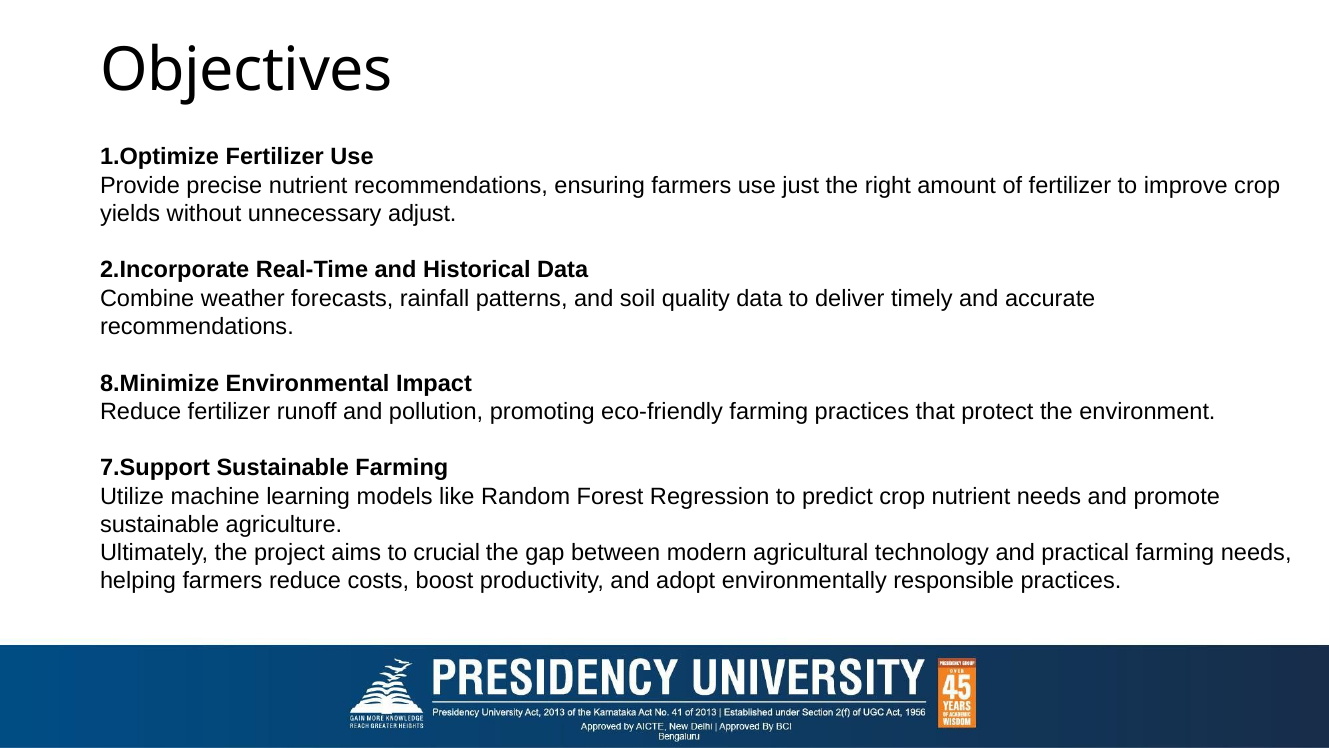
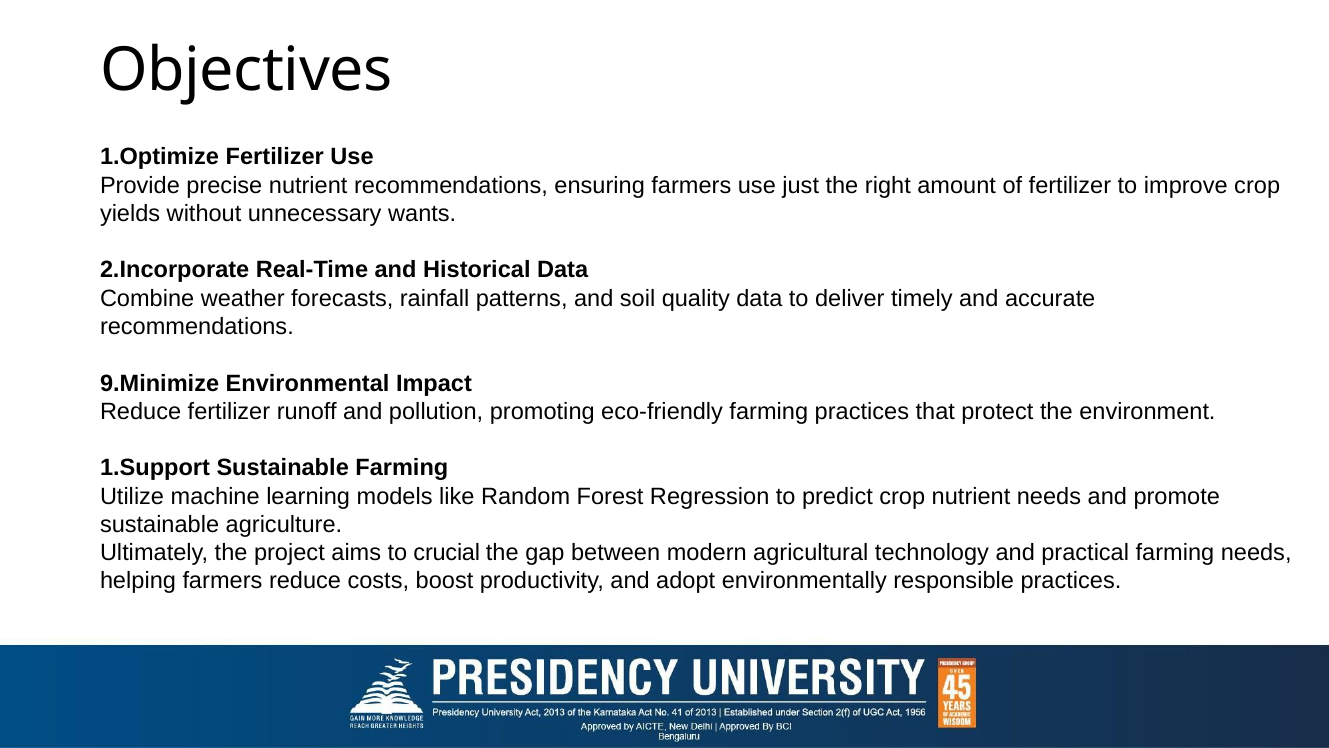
adjust: adjust -> wants (422, 213)
8.Minimize: 8.Minimize -> 9.Minimize (160, 383)
7.Support: 7.Support -> 1.Support (155, 468)
